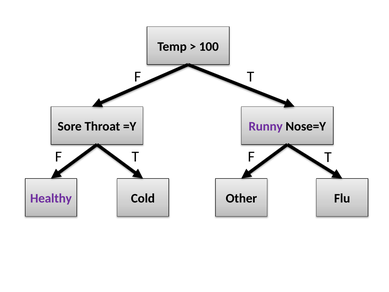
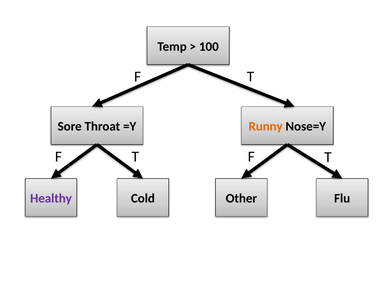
Runny colour: purple -> orange (266, 126)
